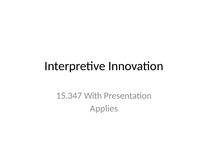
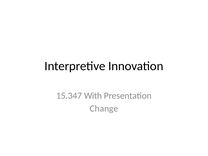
Applies: Applies -> Change (104, 109)
